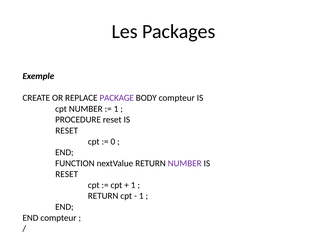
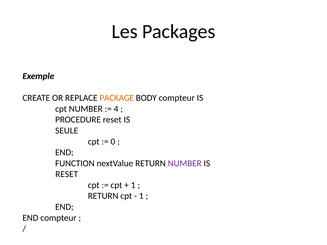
PACKAGE colour: purple -> orange (117, 98)
1: 1 -> 4 (116, 109)
RESET: RESET -> SEULE (67, 131)
